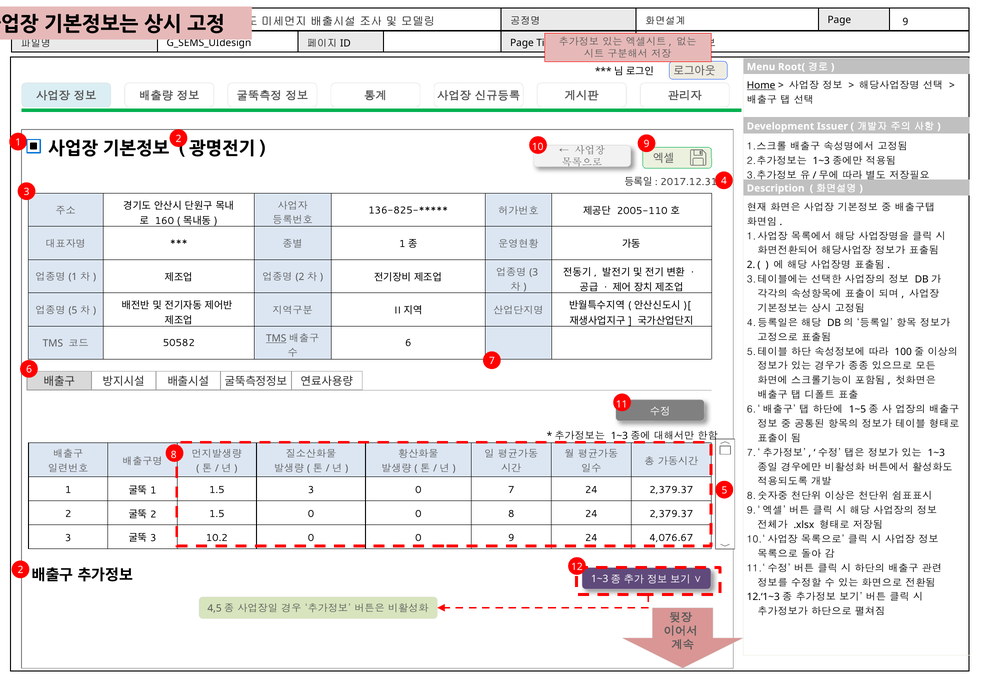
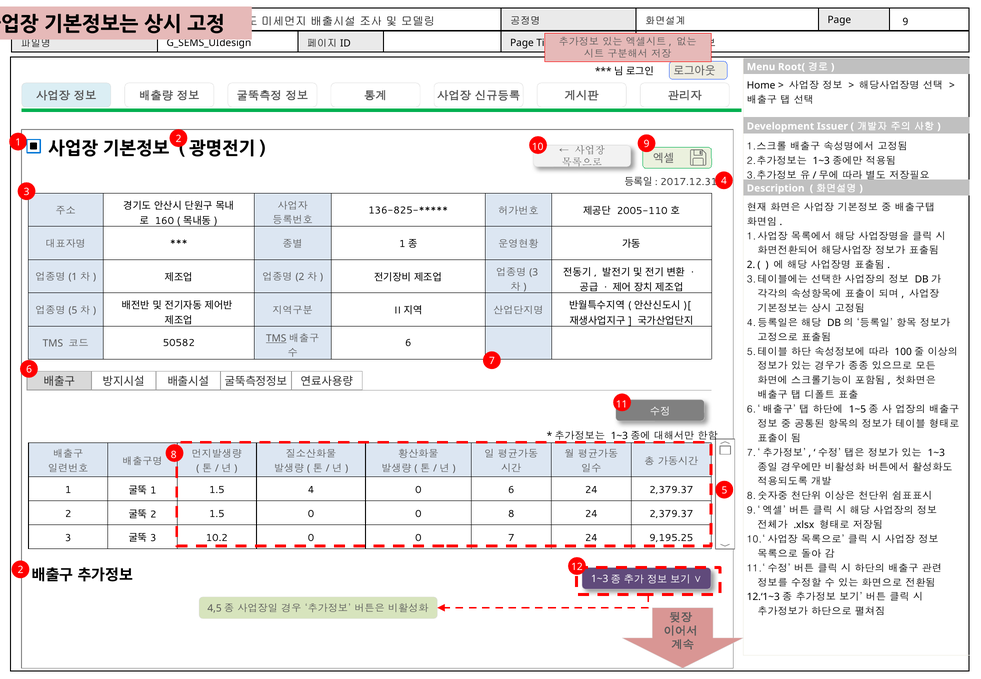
Home underline: present -> none (761, 86)
1.5 3: 3 -> 4 (311, 490)
0 7: 7 -> 6 (511, 490)
0 9: 9 -> 7 (511, 538)
4,076.67: 4,076.67 -> 9,195.25 (671, 538)
